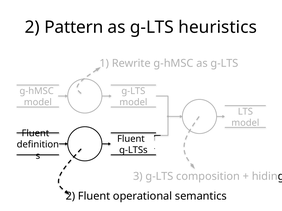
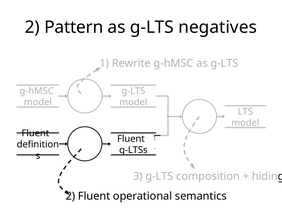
heuristics: heuristics -> negatives (218, 27)
